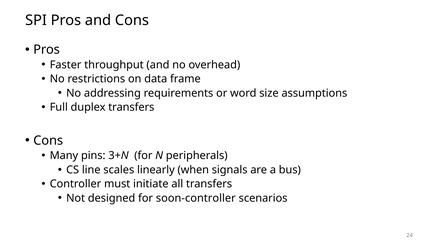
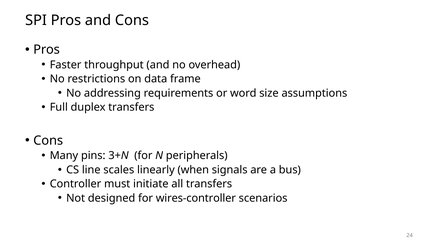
soon-controller: soon-controller -> wires-controller (196, 198)
